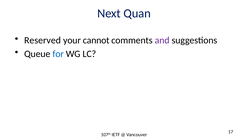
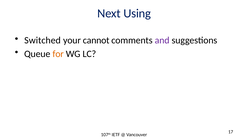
Quan: Quan -> Using (137, 13)
Reserved: Reserved -> Switched (43, 40)
for colour: blue -> orange (58, 54)
